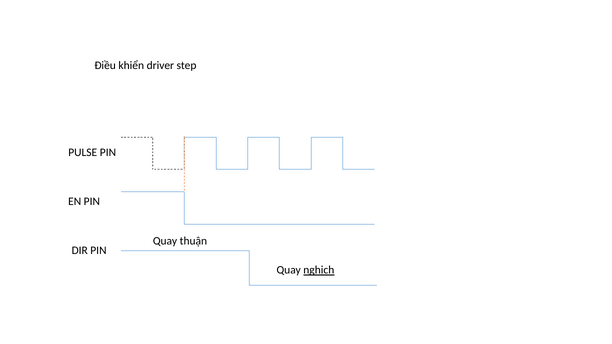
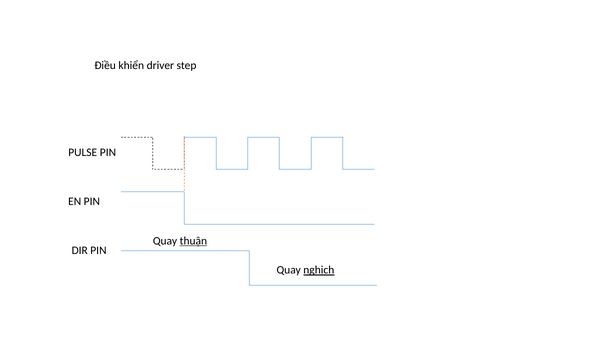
thuận underline: none -> present (193, 241)
